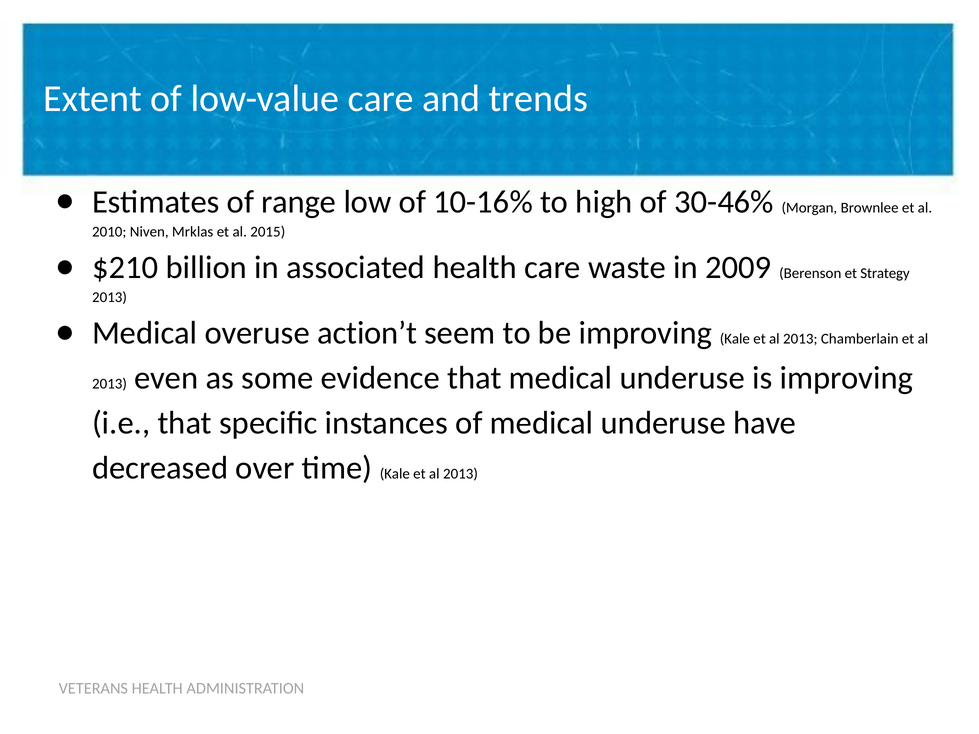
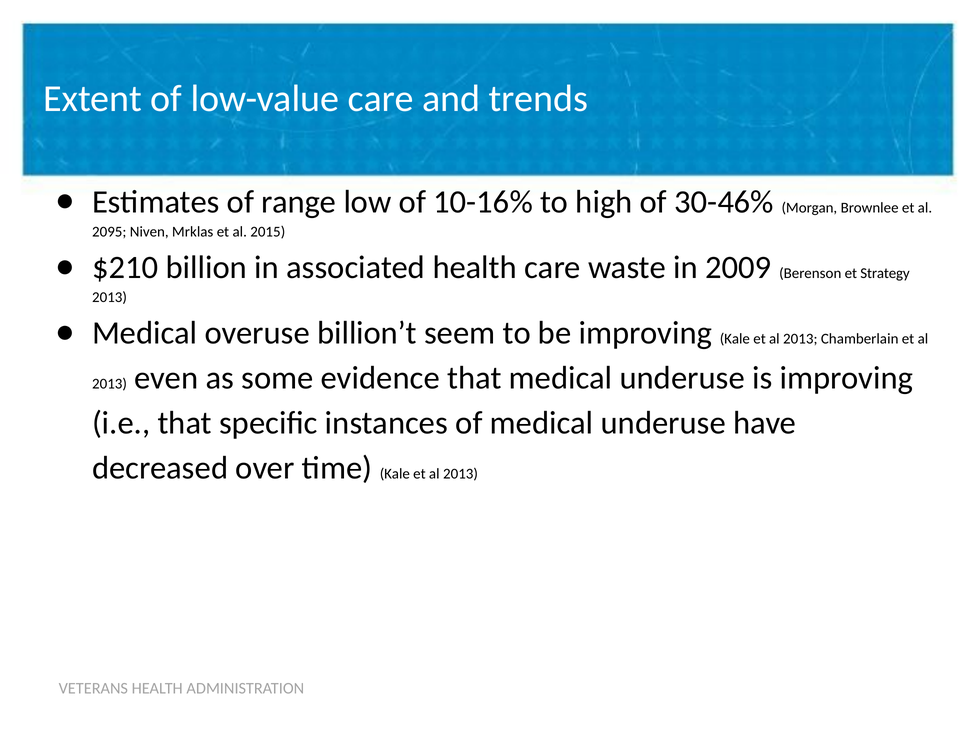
2010: 2010 -> 2095 (109, 232)
action’t: action’t -> billion’t (367, 333)
